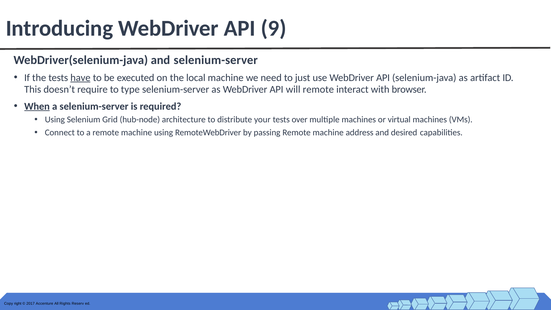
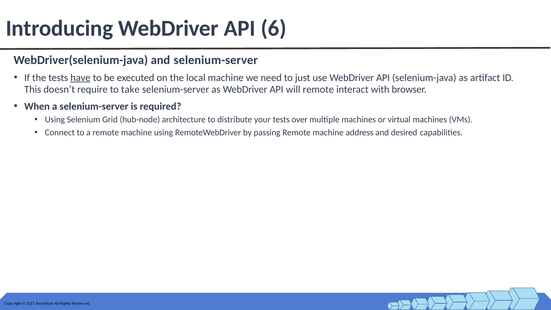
9: 9 -> 6 (274, 28)
type: type -> take (130, 89)
When underline: present -> none (37, 106)
